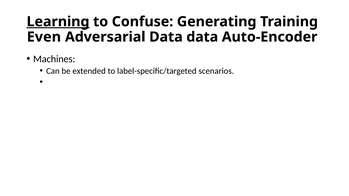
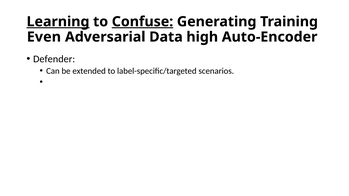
Confuse underline: none -> present (143, 22)
Data data: data -> high (202, 37)
Machines: Machines -> Defender (54, 59)
